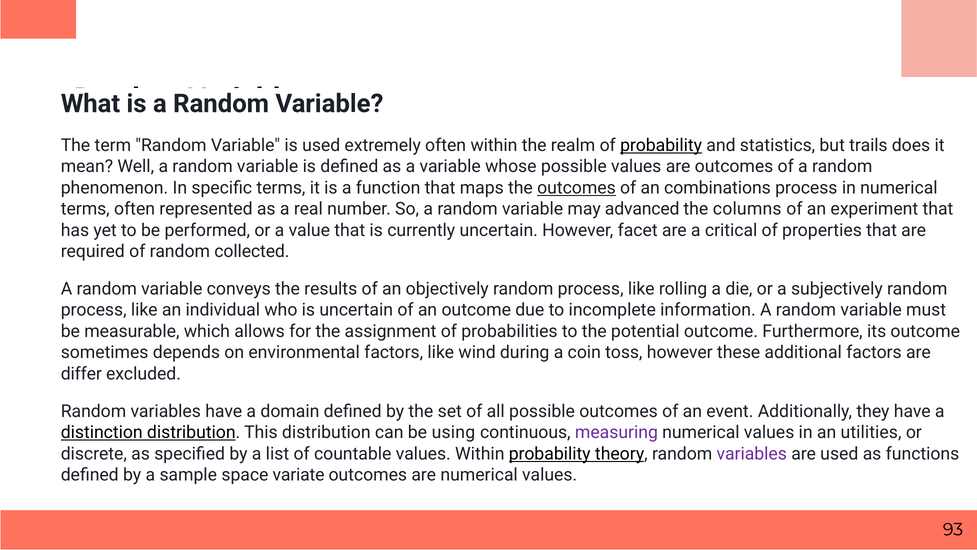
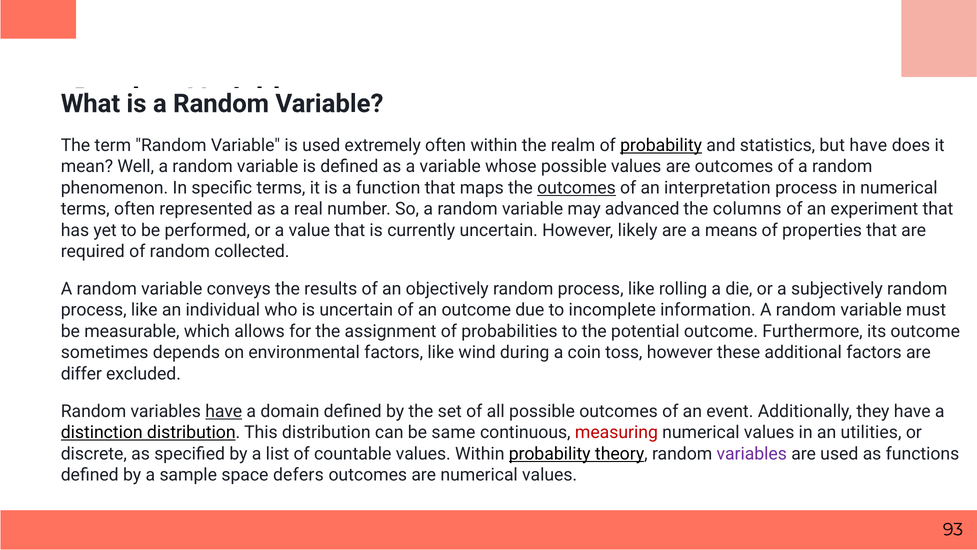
but trails: trails -> have (868, 145)
combinations: combinations -> interpretation (717, 188)
facet: facet -> likely (638, 230)
critical: critical -> means (731, 230)
have underline: none -> present (224, 411)
using: using -> same (453, 432)
measuring colour: purple -> red (616, 432)
variate: variate -> defers (298, 475)
